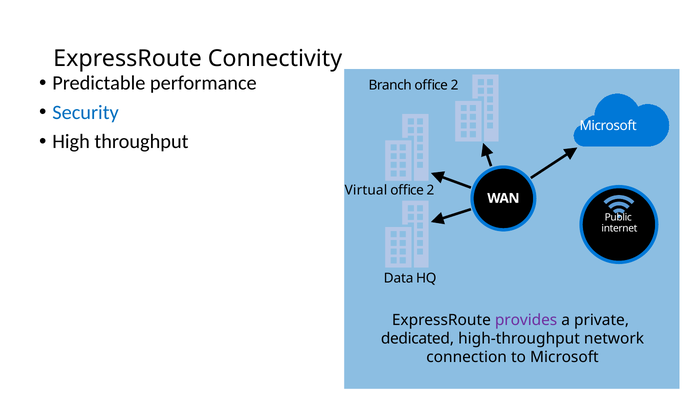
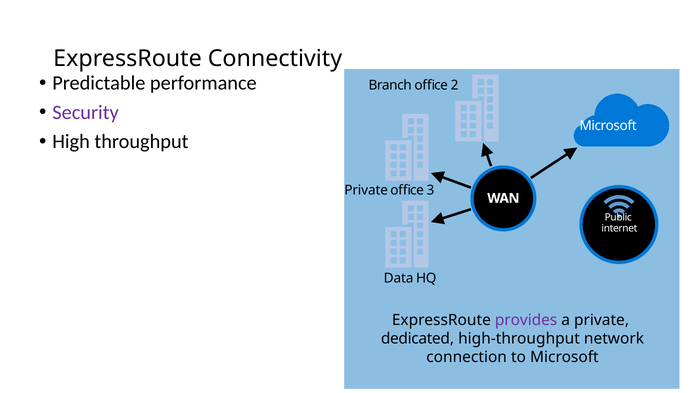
Security colour: blue -> purple (86, 112)
Virtual: Virtual -> Private (366, 190)
2: 2 -> 3 (431, 190)
